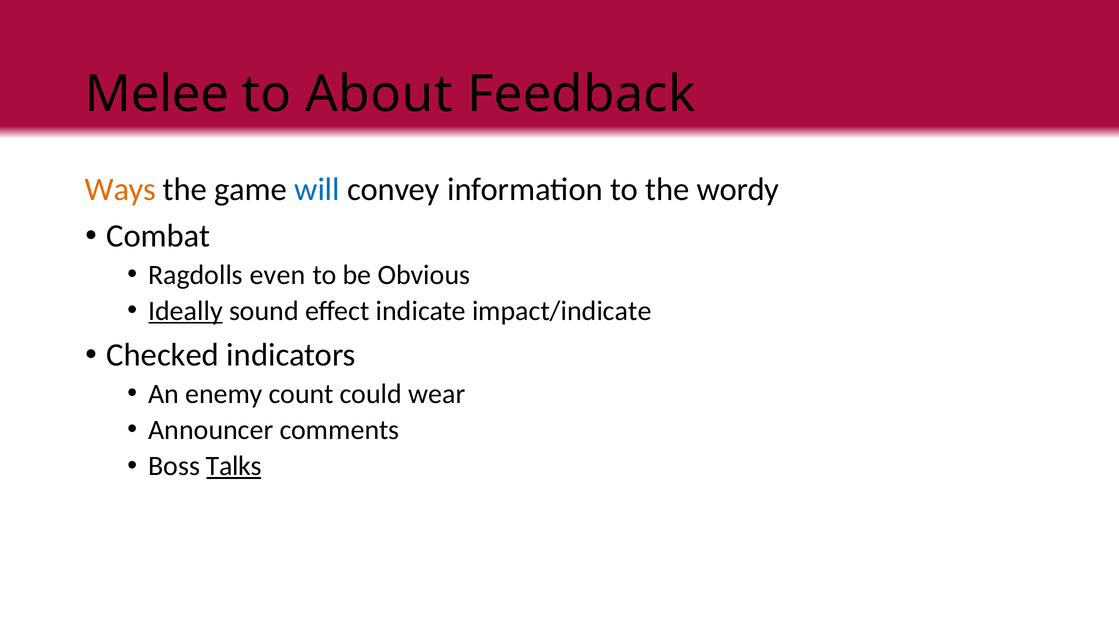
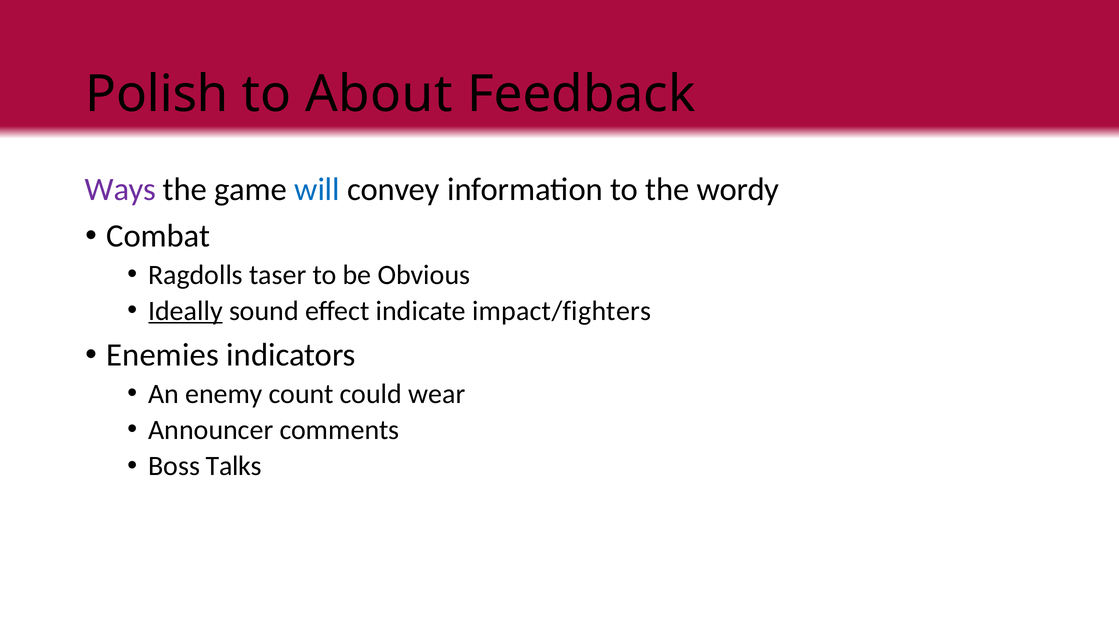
Melee: Melee -> Polish (157, 94)
Ways colour: orange -> purple (120, 189)
even: even -> taser (278, 275)
impact/indicate: impact/indicate -> impact/fighters (562, 311)
Checked: Checked -> Enemies (163, 355)
Talks underline: present -> none (234, 465)
